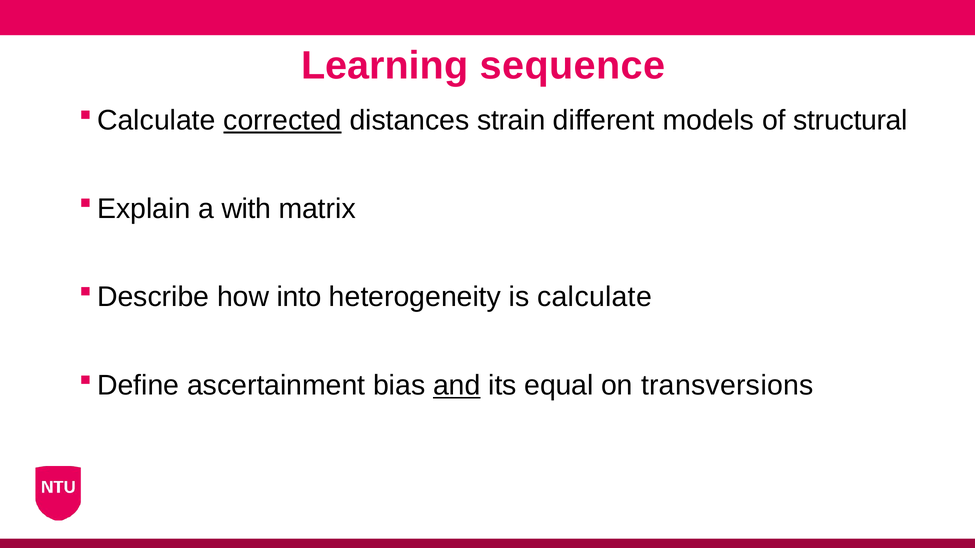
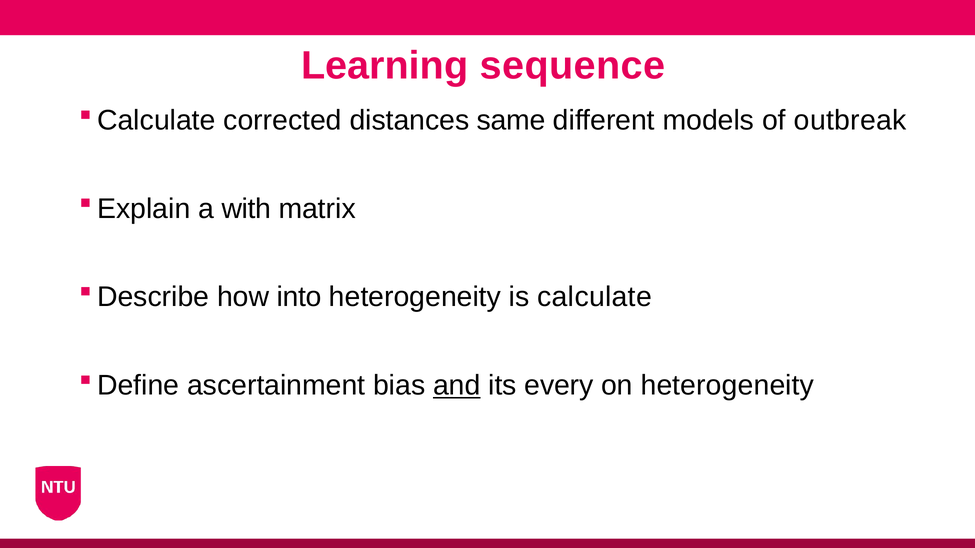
corrected underline: present -> none (283, 120)
strain: strain -> same (511, 120)
structural: structural -> outbreak (850, 120)
equal: equal -> every (559, 386)
on transversions: transversions -> heterogeneity (727, 386)
